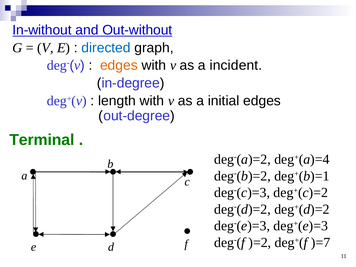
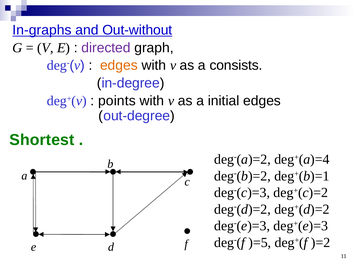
In-without: In-without -> In-graphs (42, 30)
directed colour: blue -> purple (106, 48)
incident: incident -> consists (236, 65)
length: length -> points (117, 101)
Terminal: Terminal -> Shortest (42, 140)
)=2: )=2 -> )=5 (260, 242)
)=7: )=7 -> )=2 (321, 242)
